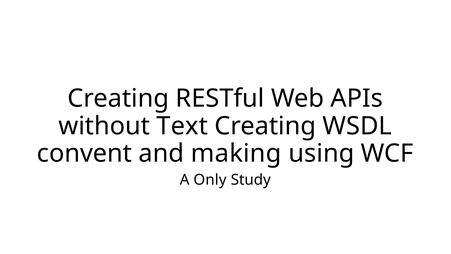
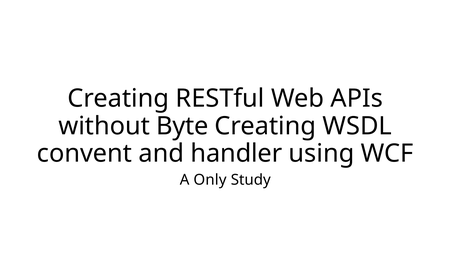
Text: Text -> Byte (182, 126)
making: making -> handler (236, 153)
